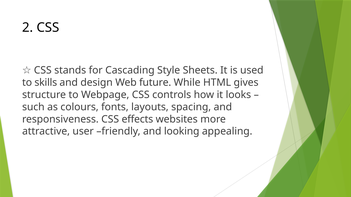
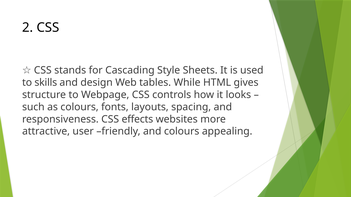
future: future -> tables (155, 83)
and looking: looking -> colours (182, 132)
